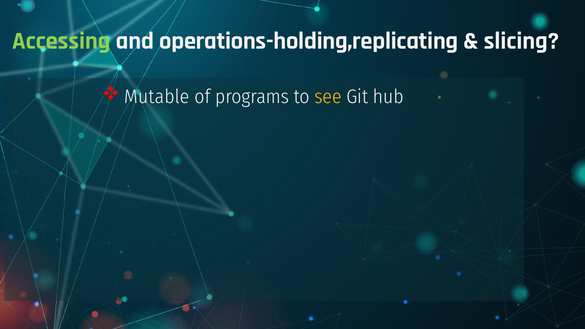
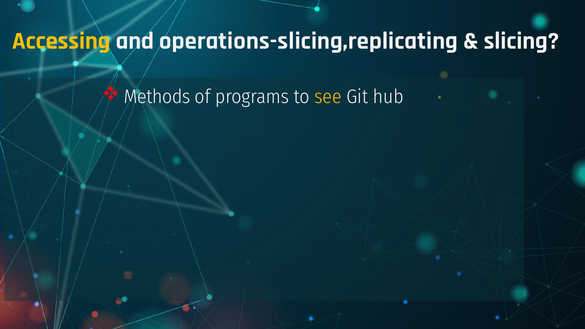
Accessing colour: light green -> yellow (61, 41)
operations-holding,replicating: operations-holding,replicating -> operations-slicing,replicating (309, 41)
Mutable: Mutable -> Methods (157, 97)
